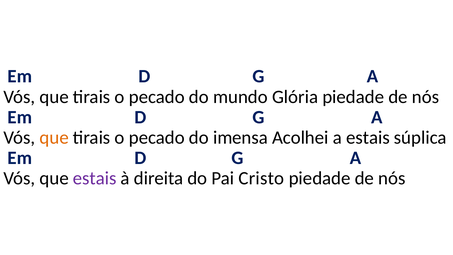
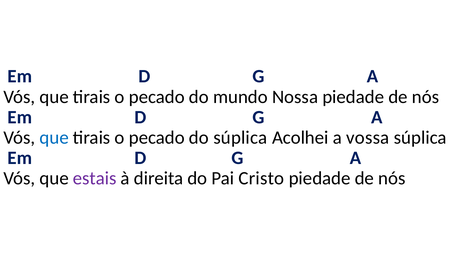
Glória: Glória -> Nossa (295, 97)
que colour: orange -> blue (54, 137)
do imensa: imensa -> súplica (240, 137)
a estais: estais -> vossa (368, 137)
